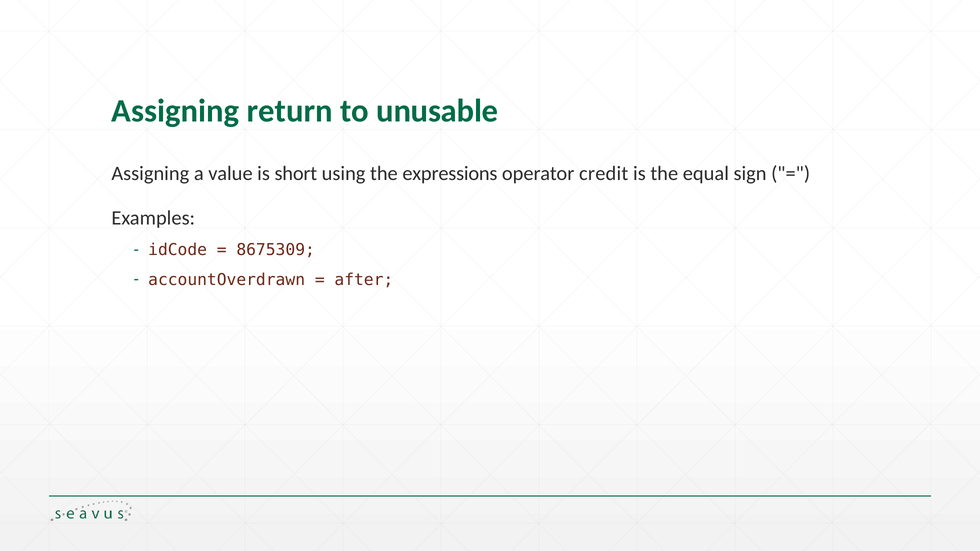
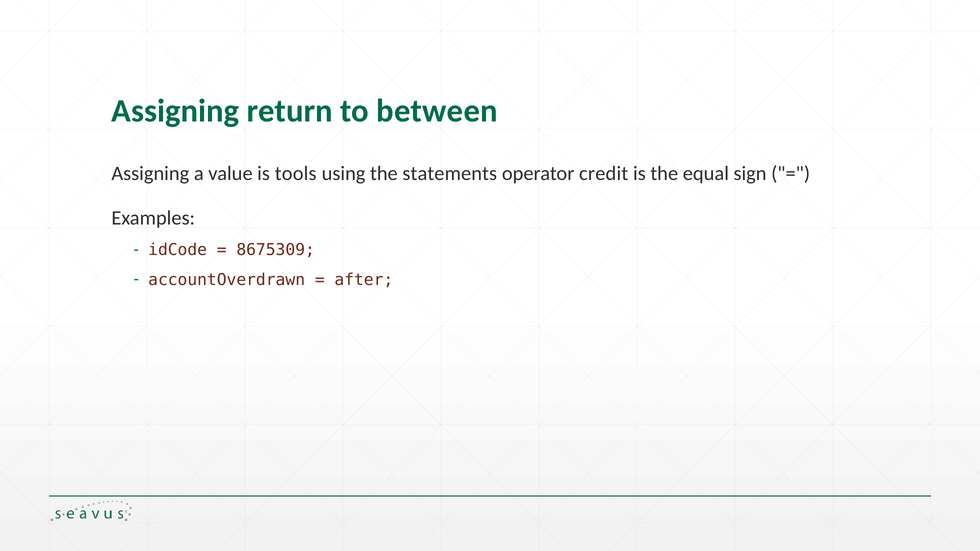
unusable: unusable -> between (437, 111)
short: short -> tools (296, 174)
expressions: expressions -> statements (450, 174)
